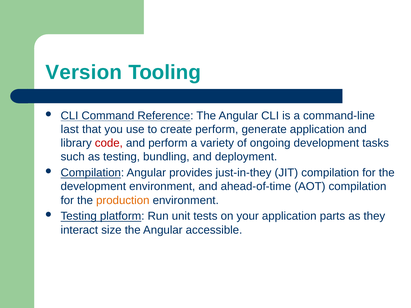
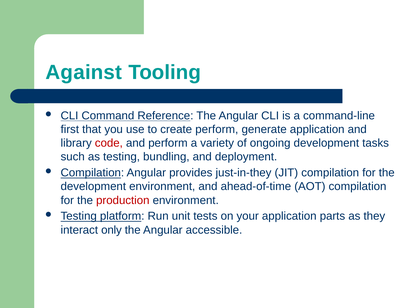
Version: Version -> Against (84, 72)
last: last -> first (70, 130)
production colour: orange -> red (123, 200)
size: size -> only (111, 230)
